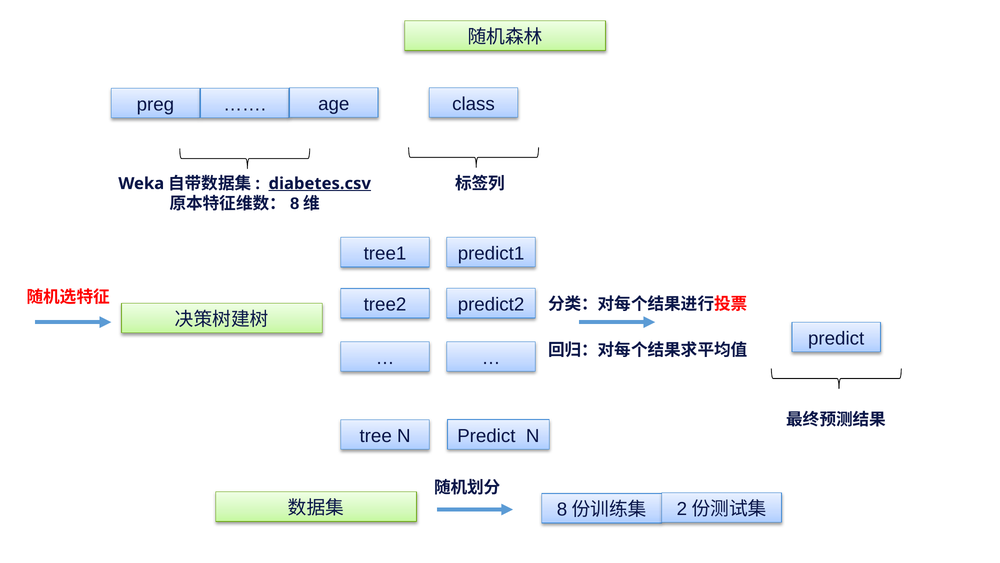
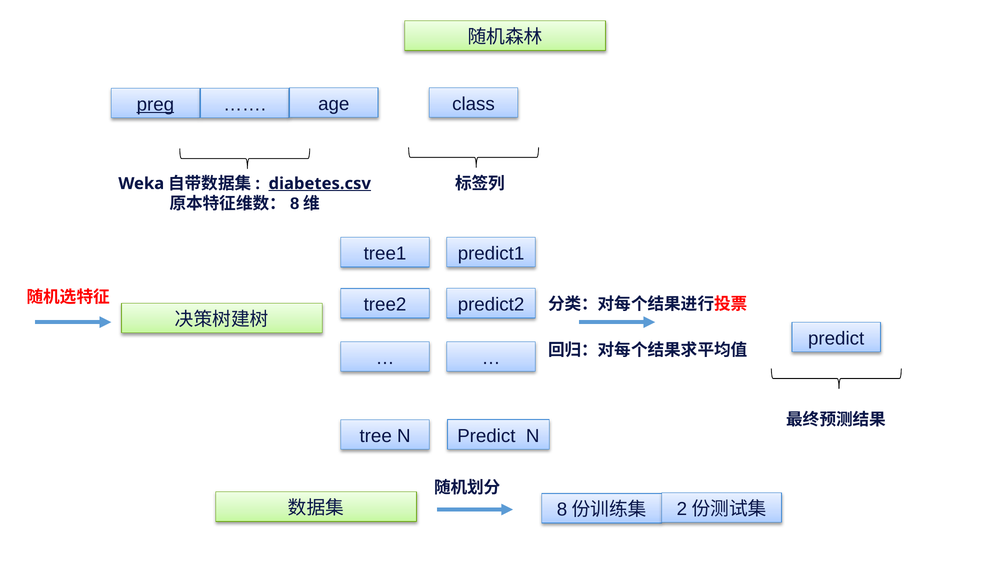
preg underline: none -> present (155, 104)
